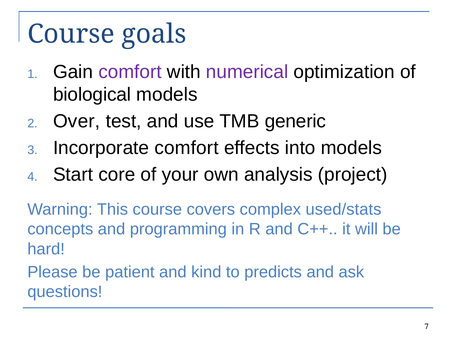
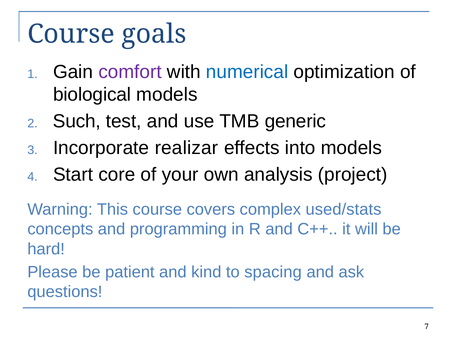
numerical colour: purple -> blue (247, 72)
Over: Over -> Such (77, 121)
Incorporate comfort: comfort -> realizar (186, 148)
predicts: predicts -> spacing (273, 272)
